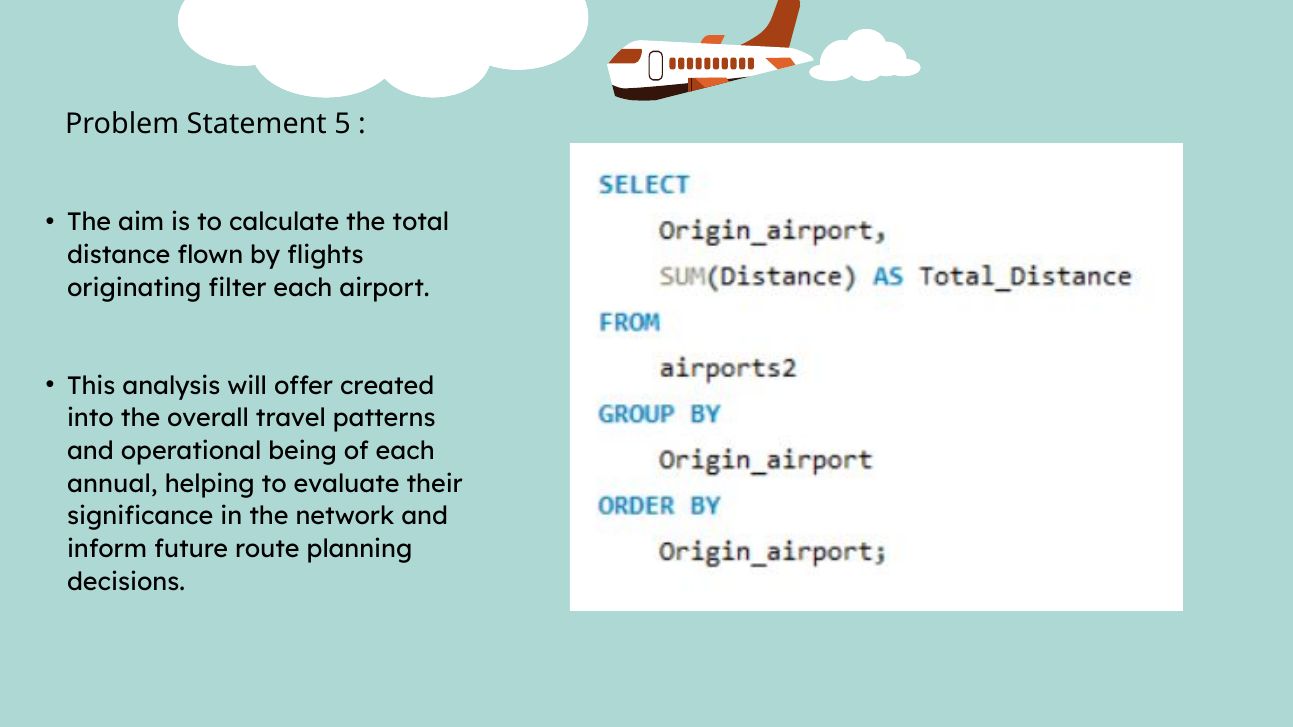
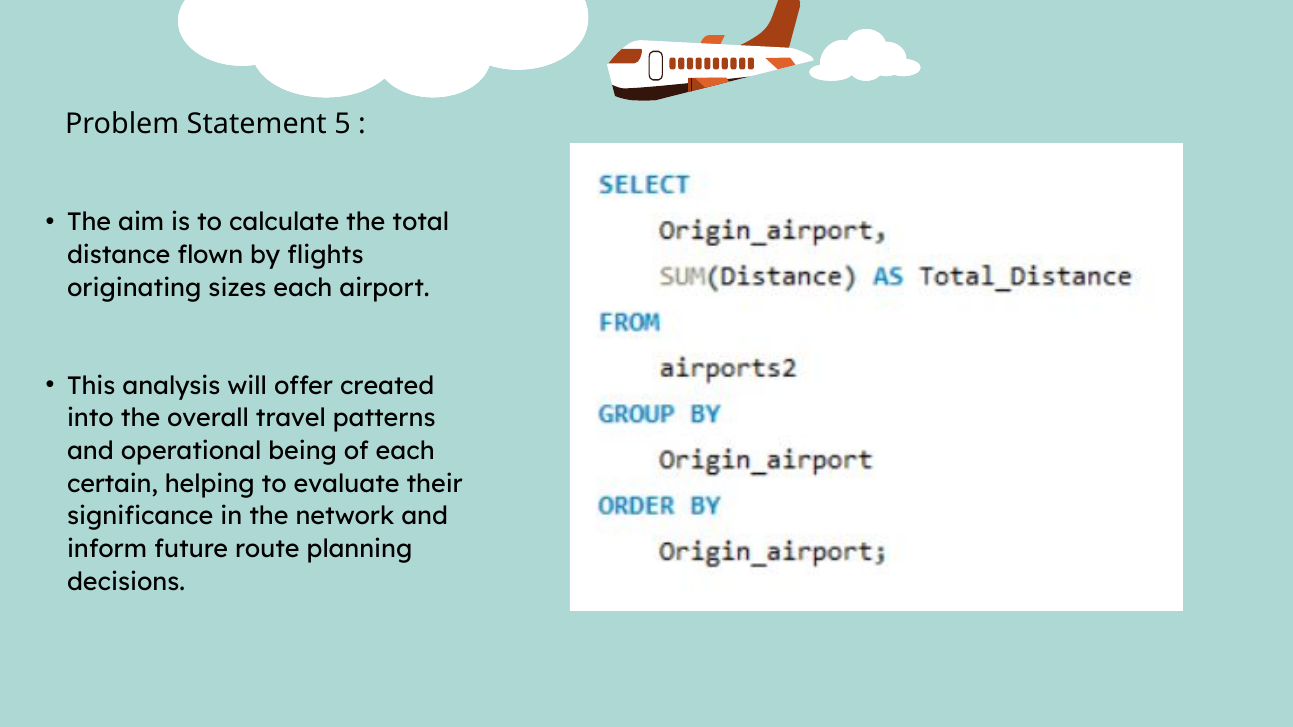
filter: filter -> sizes (237, 288)
annual: annual -> certain (113, 484)
